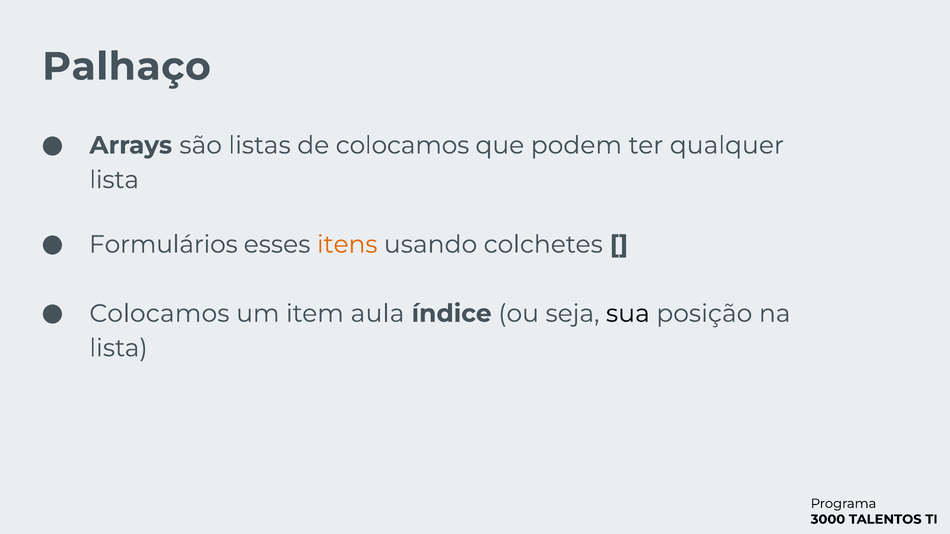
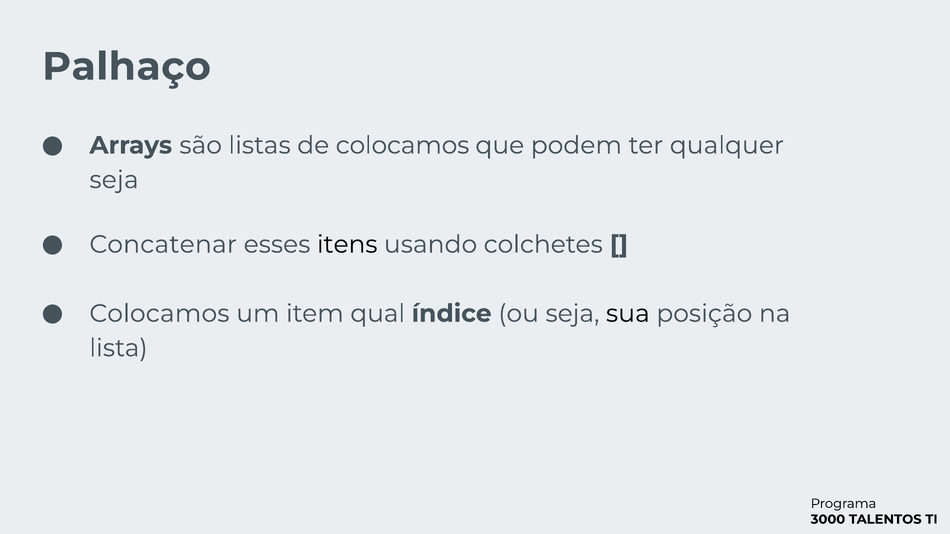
lista: lista -> seja (114, 180)
Formulários: Formulários -> Concatenar (163, 245)
itens colour: orange -> black (347, 245)
aula: aula -> qual (378, 314)
